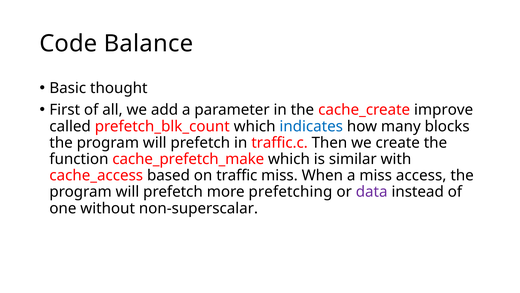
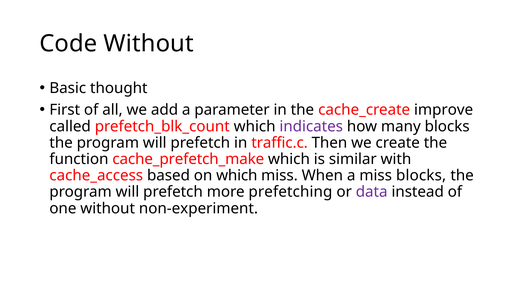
Code Balance: Balance -> Without (149, 44)
indicates colour: blue -> purple (311, 126)
on traffic: traffic -> which (237, 175)
miss access: access -> blocks (421, 175)
non-superscalar: non-superscalar -> non-experiment (198, 208)
